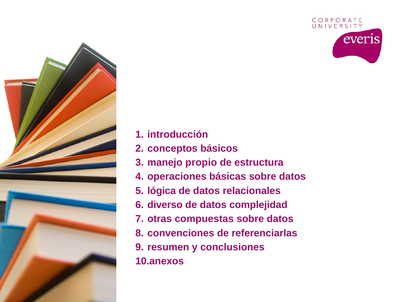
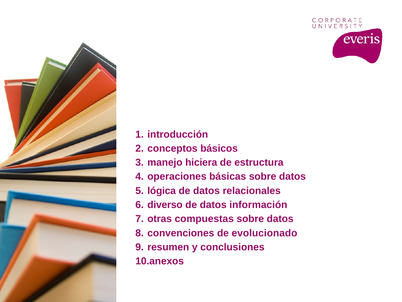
propio: propio -> hiciera (201, 162)
complejidad: complejidad -> información (258, 205)
referenciarlas: referenciarlas -> evolucionado (264, 233)
